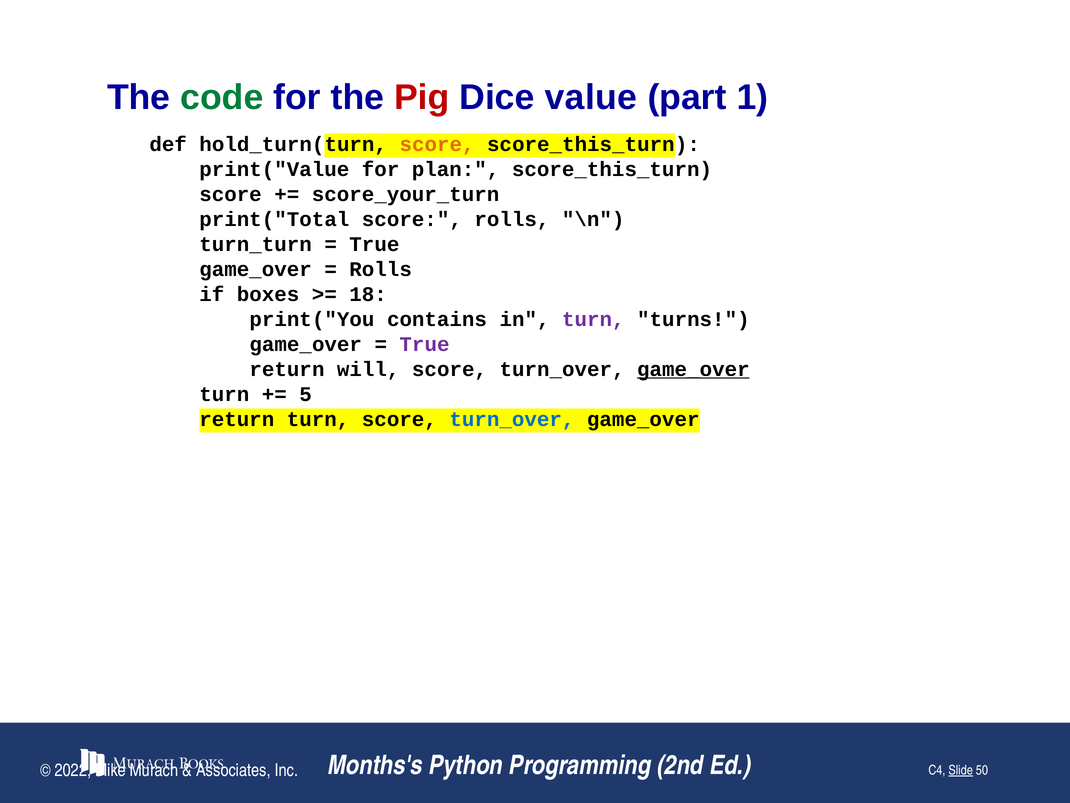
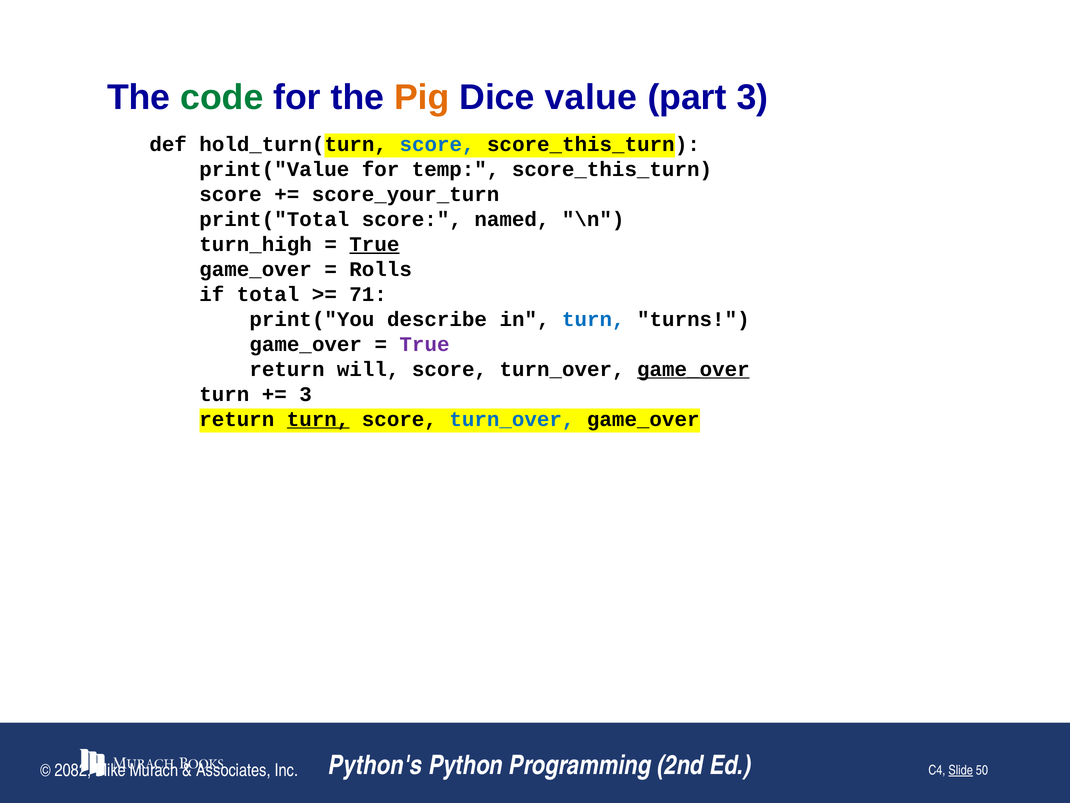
Pig colour: red -> orange (422, 97)
part 1: 1 -> 3 (752, 97)
score colour: orange -> blue (437, 144)
plan: plan -> temp (456, 169)
score rolls: rolls -> named (512, 219)
turn_turn: turn_turn -> turn_high (256, 244)
True underline: none -> present (374, 244)
boxes: boxes -> total (268, 294)
18: 18 -> 71 (368, 294)
contains: contains -> describe (437, 319)
turn colour: purple -> blue (593, 319)
5: 5 -> 3 (306, 394)
turn underline: none -> present (318, 419)
Months's: Months's -> Python's (375, 765)
2022: 2022 -> 2082 (73, 770)
